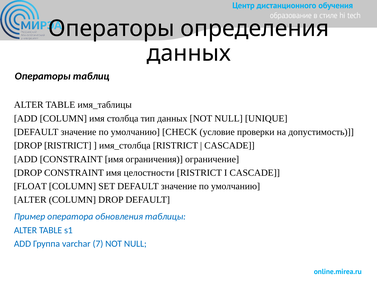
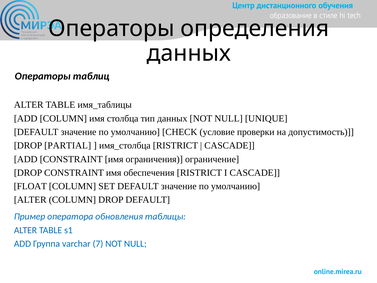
DROP RISTRICT: RISTRICT -> PARTIAL (68, 145)
целостности: целостности -> обеспечения (149, 173)
